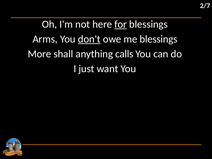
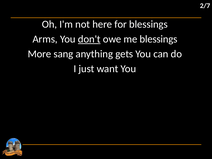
for underline: present -> none (121, 24)
shall: shall -> sang (63, 54)
calls: calls -> gets (124, 54)
